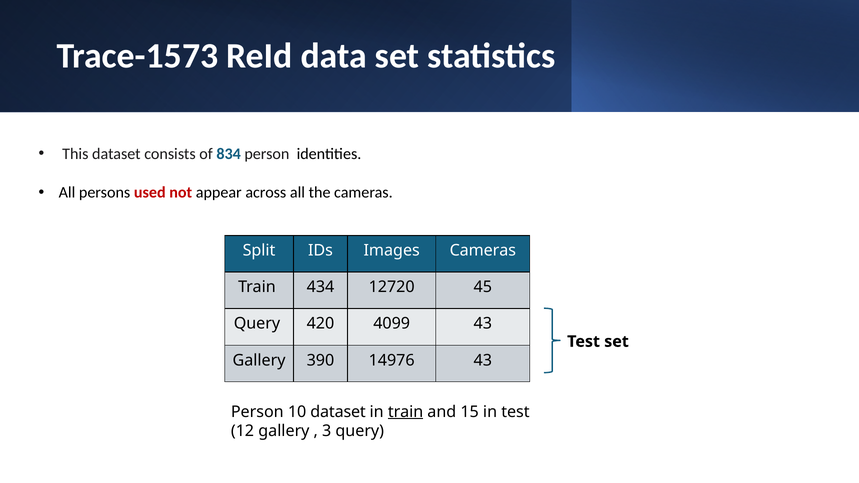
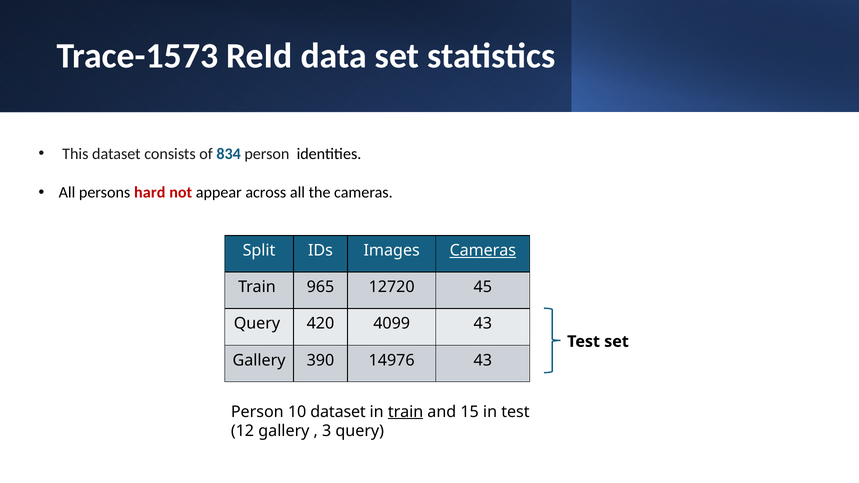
used: used -> hard (150, 193)
Cameras underline: none -> present (483, 251)
434: 434 -> 965 (320, 287)
